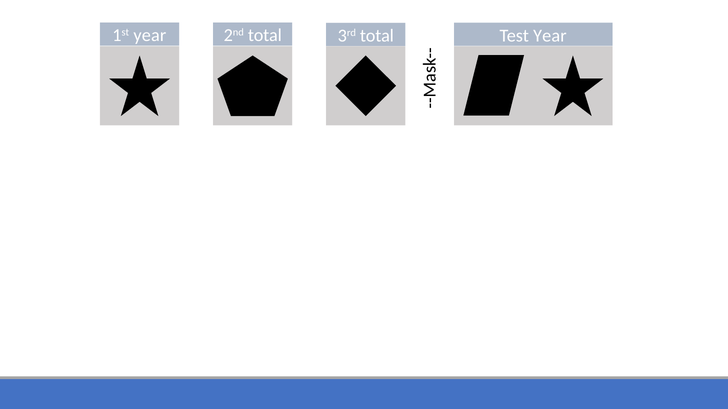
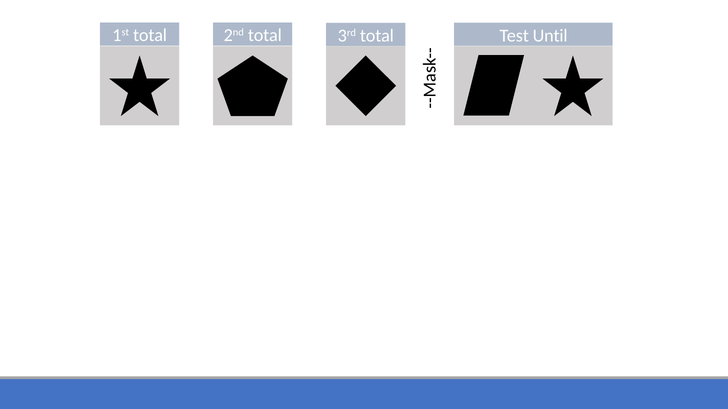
1st year: year -> total (150, 35)
Test Year: Year -> Until (550, 36)
